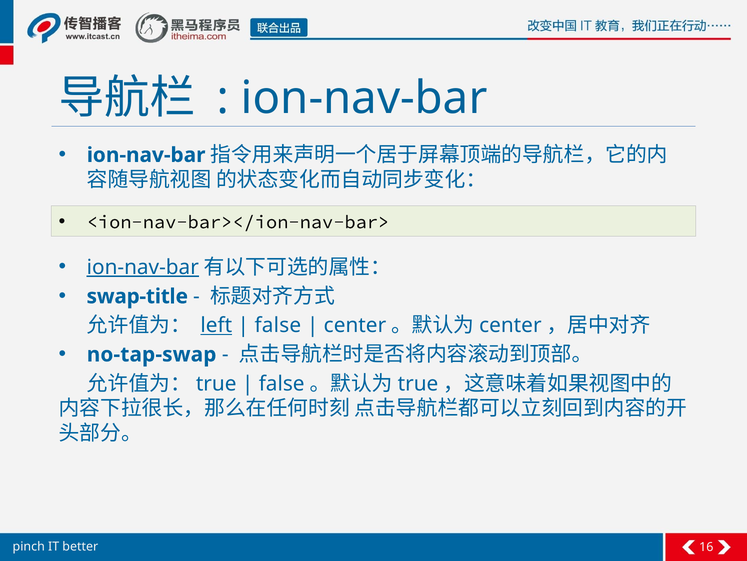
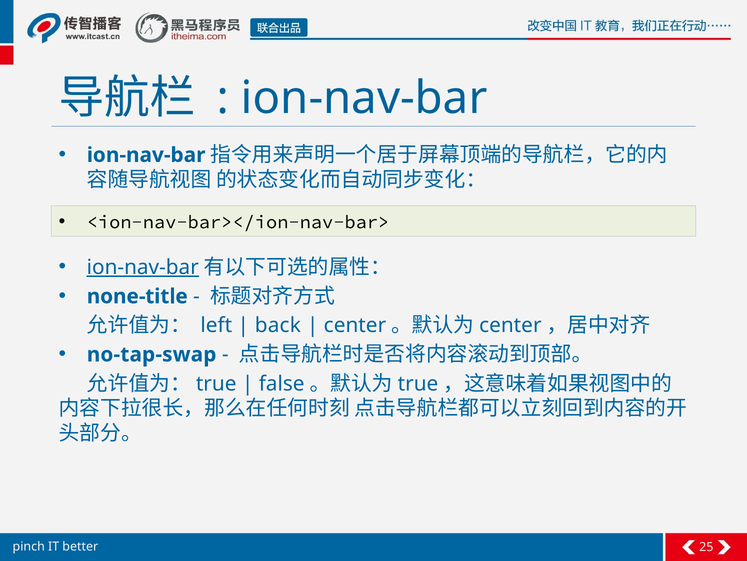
swap-title: swap-title -> none-title (137, 296)
left underline: present -> none (216, 325)
false: false -> back (278, 325)
16: 16 -> 25 (706, 546)
